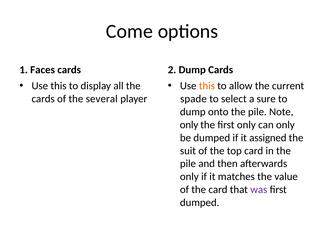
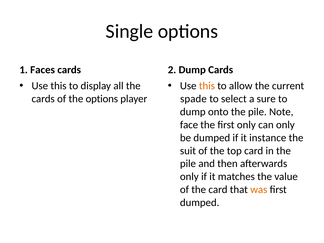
Come: Come -> Single (130, 31)
the several: several -> options (102, 99)
only: only -> face (189, 125)
assigned: assigned -> instance (268, 138)
was colour: purple -> orange (259, 190)
